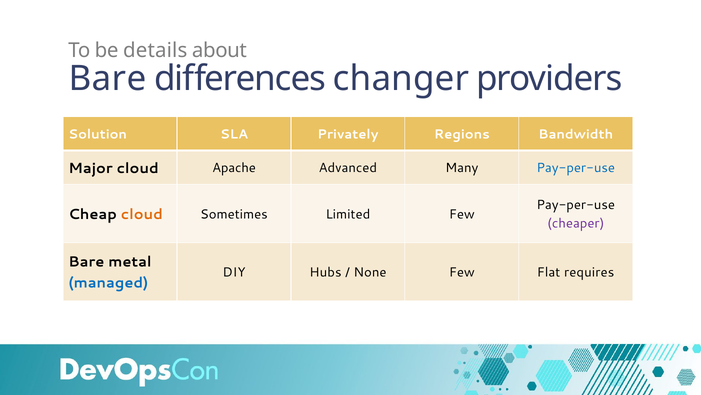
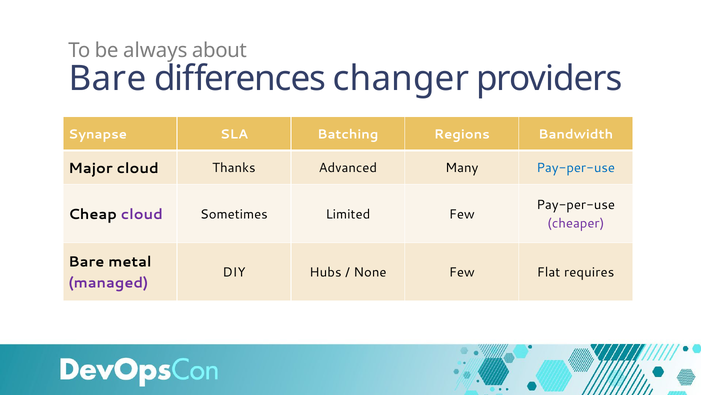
details: details -> always (155, 51)
Solution: Solution -> Synapse (98, 134)
Privately: Privately -> Batching (348, 134)
Apache: Apache -> Thanks (234, 168)
cloud colour: orange -> purple (142, 214)
managed colour: blue -> purple (108, 282)
